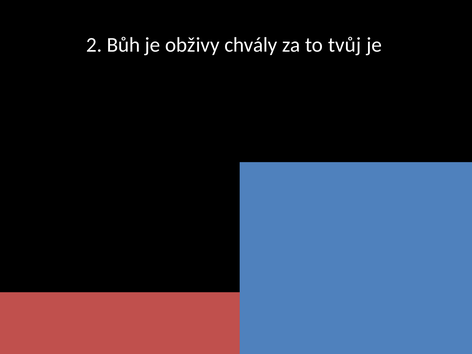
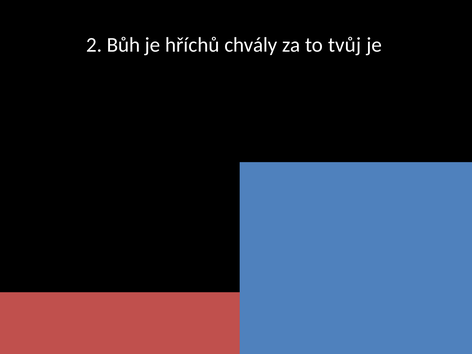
obživy: obživy -> hříchů (192, 45)
